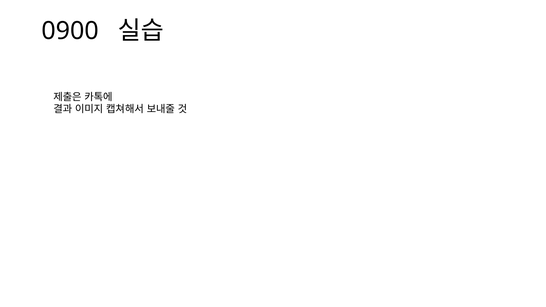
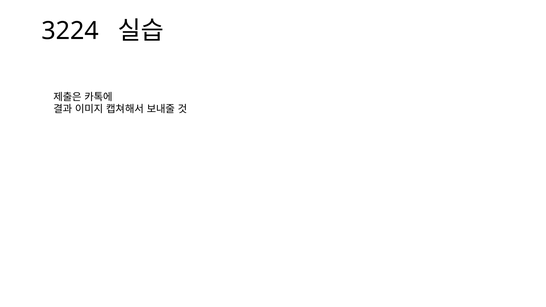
0900: 0900 -> 3224 (70, 31)
